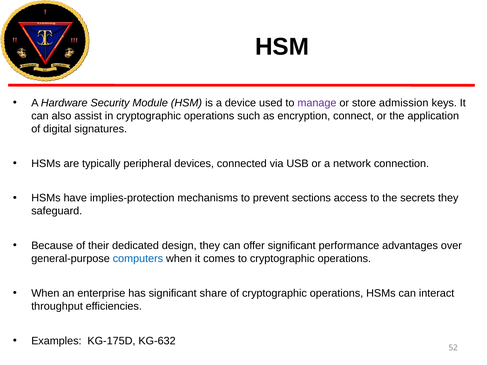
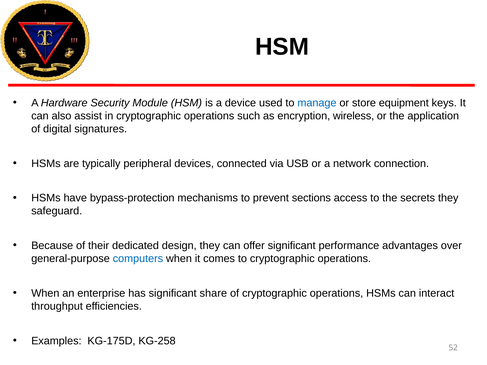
manage colour: purple -> blue (317, 103)
admission: admission -> equipment (404, 103)
connect: connect -> wireless (354, 116)
implies-protection: implies-protection -> bypass-protection (132, 198)
KG-632: KG-632 -> KG-258 (157, 341)
